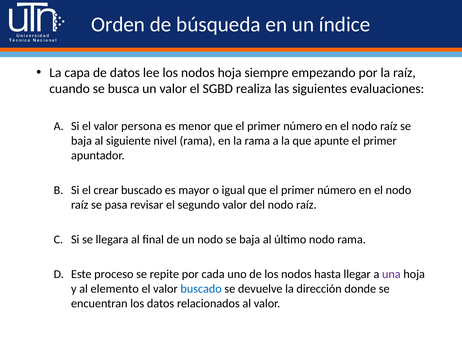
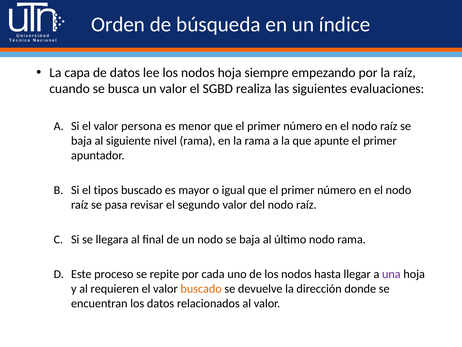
crear: crear -> tipos (106, 190)
elemento: elemento -> requieren (115, 288)
buscado colour: blue -> orange (201, 288)
